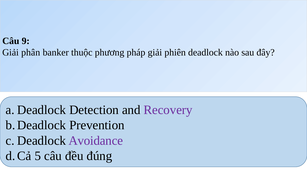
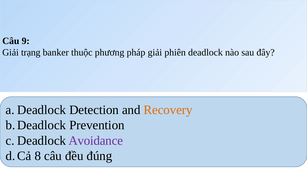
phân: phân -> trạng (31, 52)
Recovery colour: purple -> orange (168, 110)
5: 5 -> 8 (38, 156)
